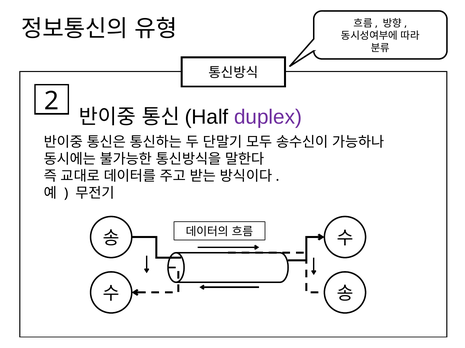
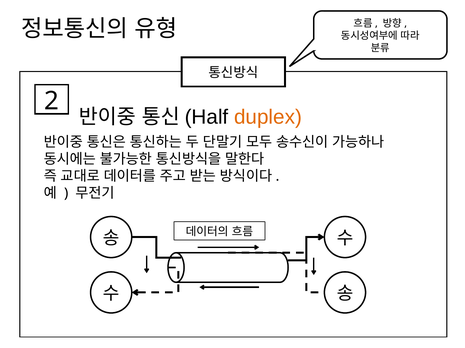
duplex colour: purple -> orange (268, 117)
